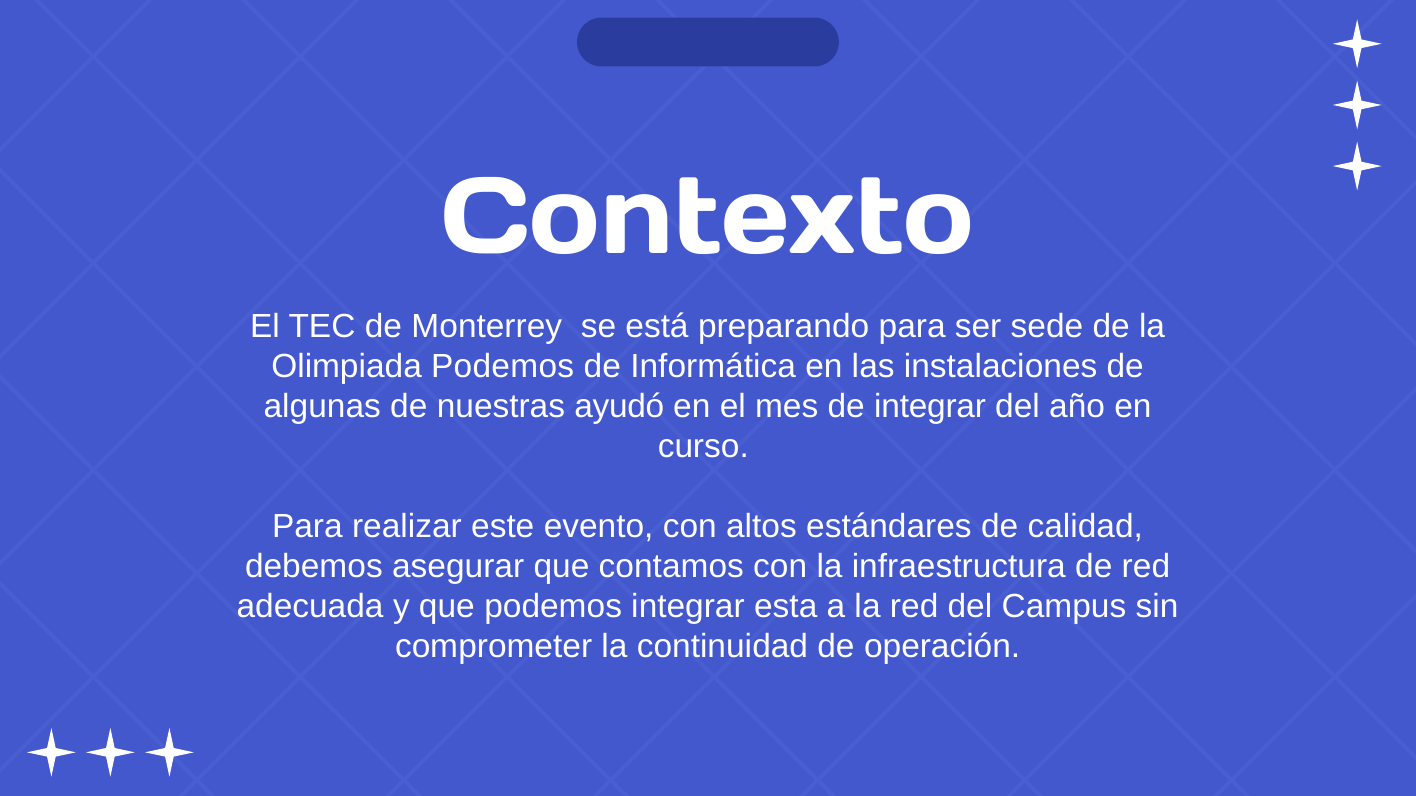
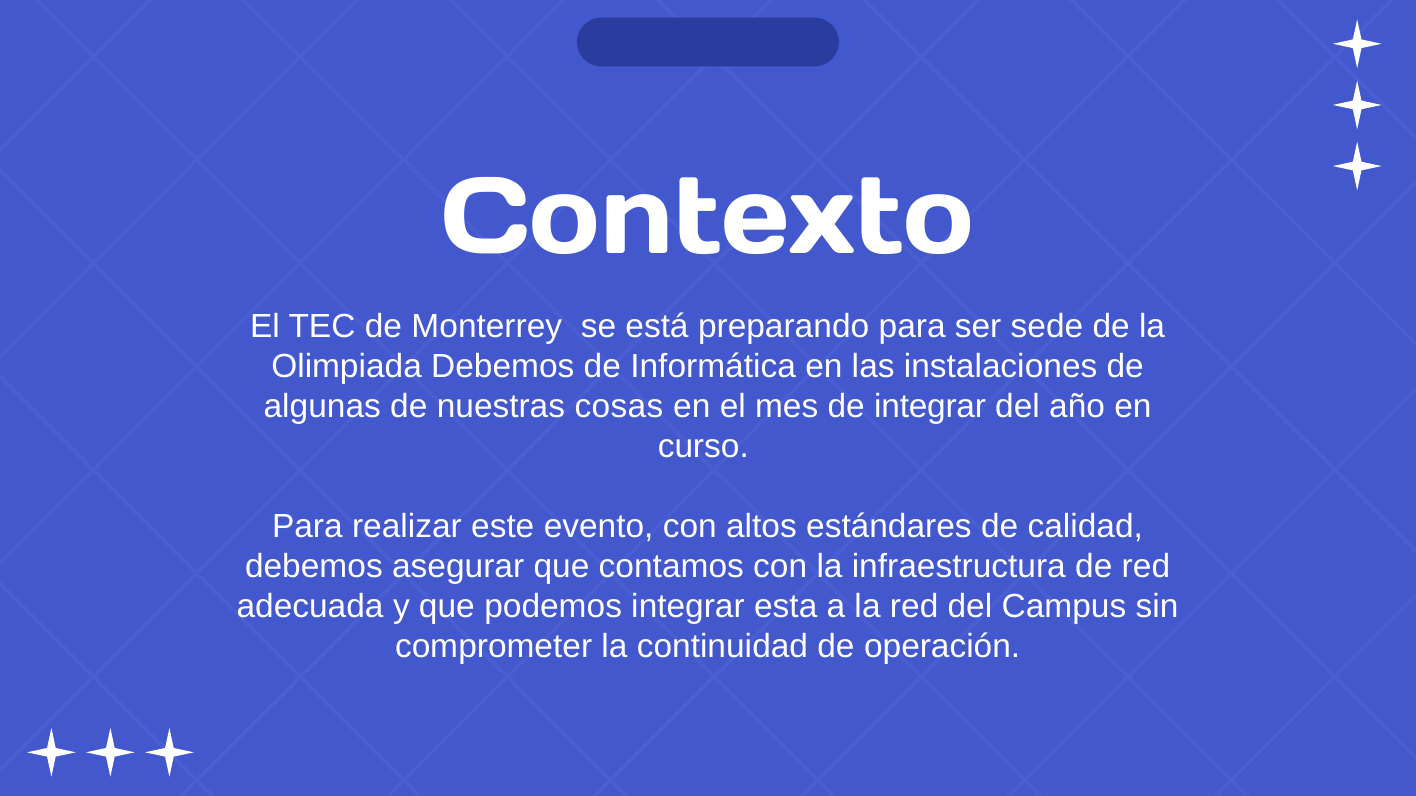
Olimpiada Podemos: Podemos -> Debemos (503, 366)
ayudó: ayudó -> cosas (619, 407)
